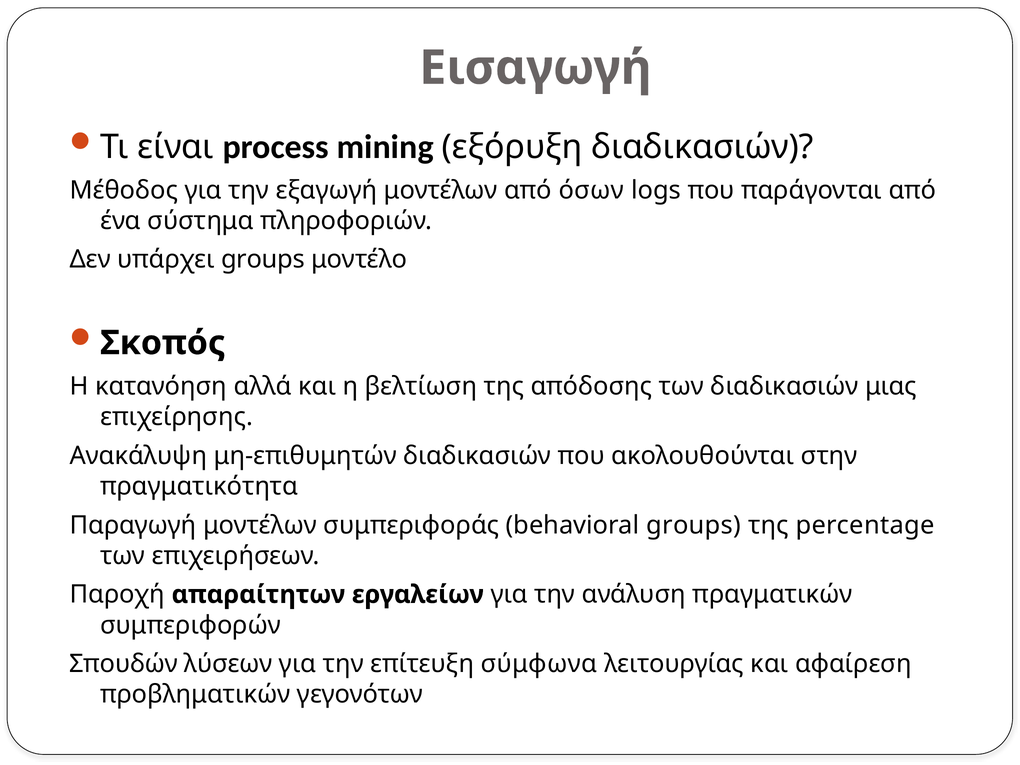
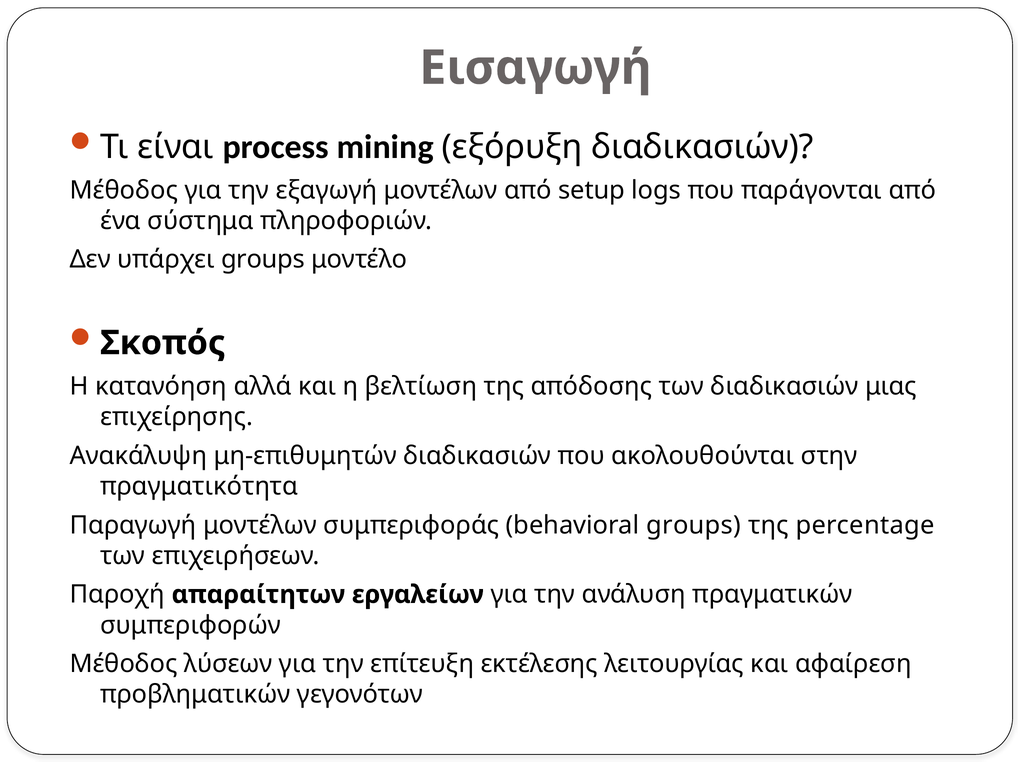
όσων: όσων -> setup (592, 190)
Σπουδών: Σπουδών -> Μέθοδος (124, 664)
σύμφωνα: σύμφωνα -> εκτέλεσης (539, 664)
